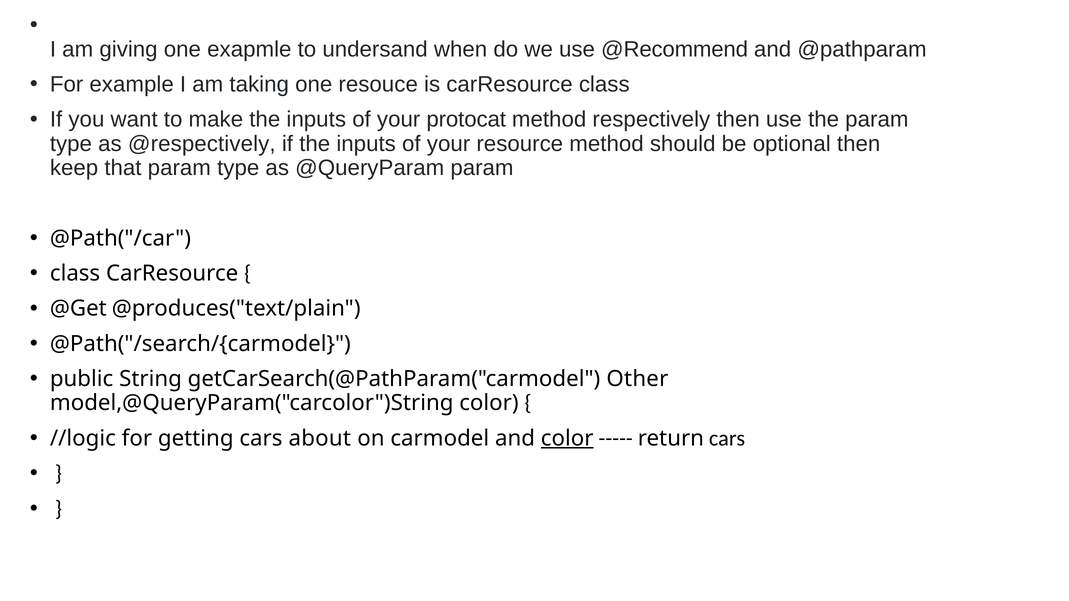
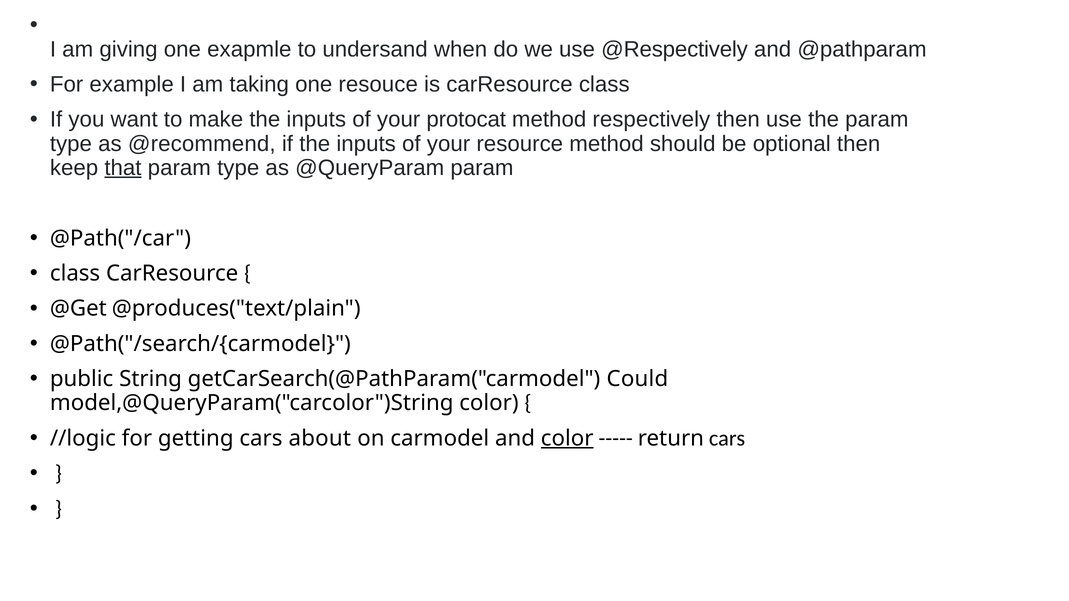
@Recommend: @Recommend -> @Respectively (675, 49)
@respectively: @respectively -> @recommend (202, 144)
that underline: none -> present (123, 168)
Other: Other -> Could (637, 379)
